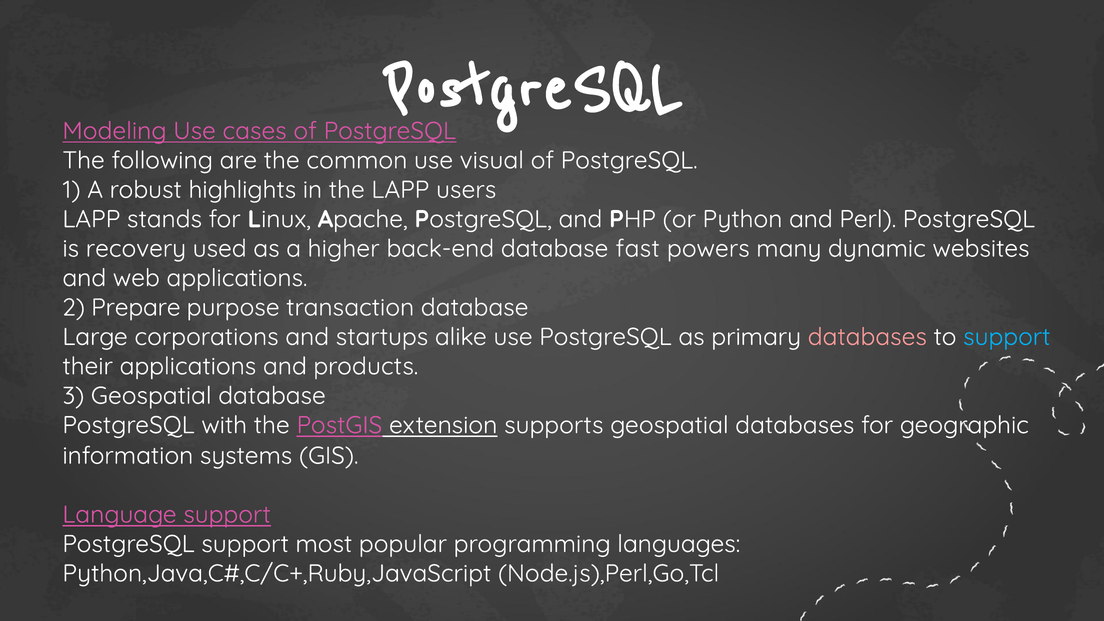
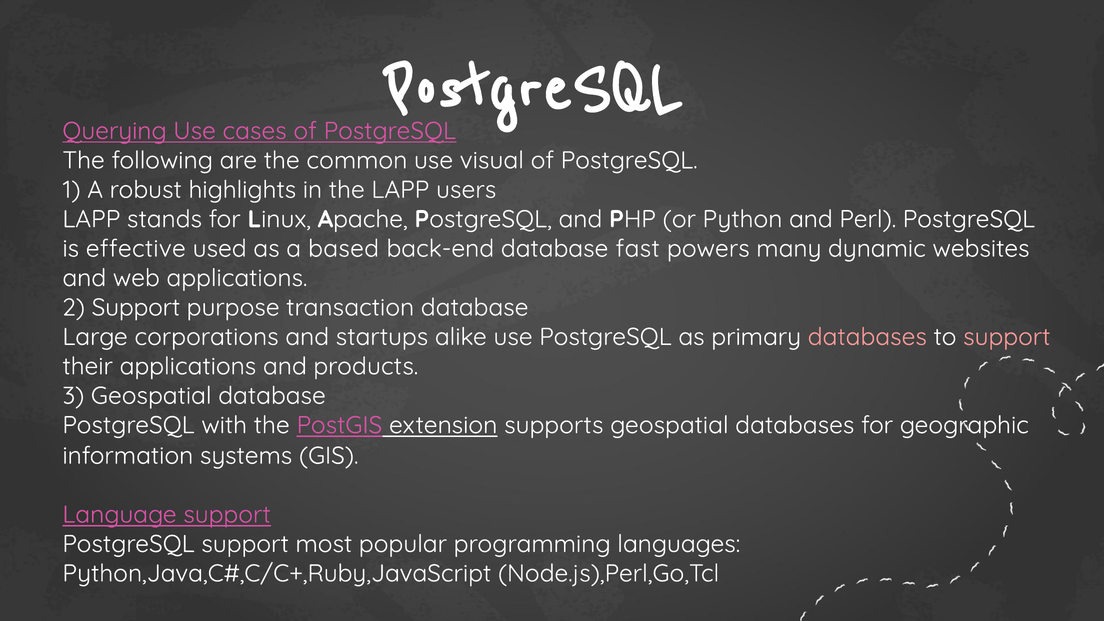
Modeling: Modeling -> Querying (115, 131)
recovery: recovery -> effective (136, 249)
higher: higher -> based (344, 249)
2 Prepare: Prepare -> Support (136, 307)
support colour: light blue -> pink (1007, 337)
